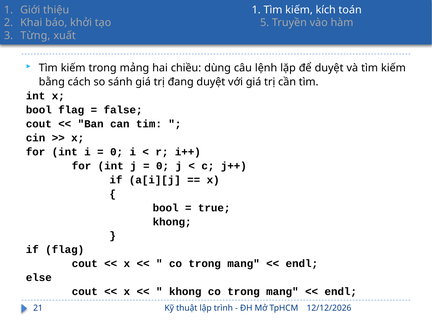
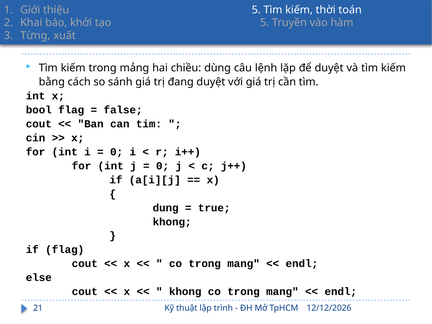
thiệu 1: 1 -> 5 (256, 10)
kích: kích -> thời (326, 10)
bool: bool -> dung (166, 208)
